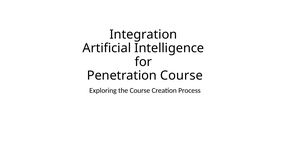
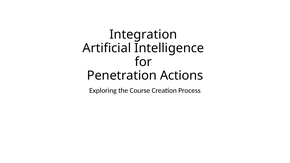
Penetration Course: Course -> Actions (182, 76)
